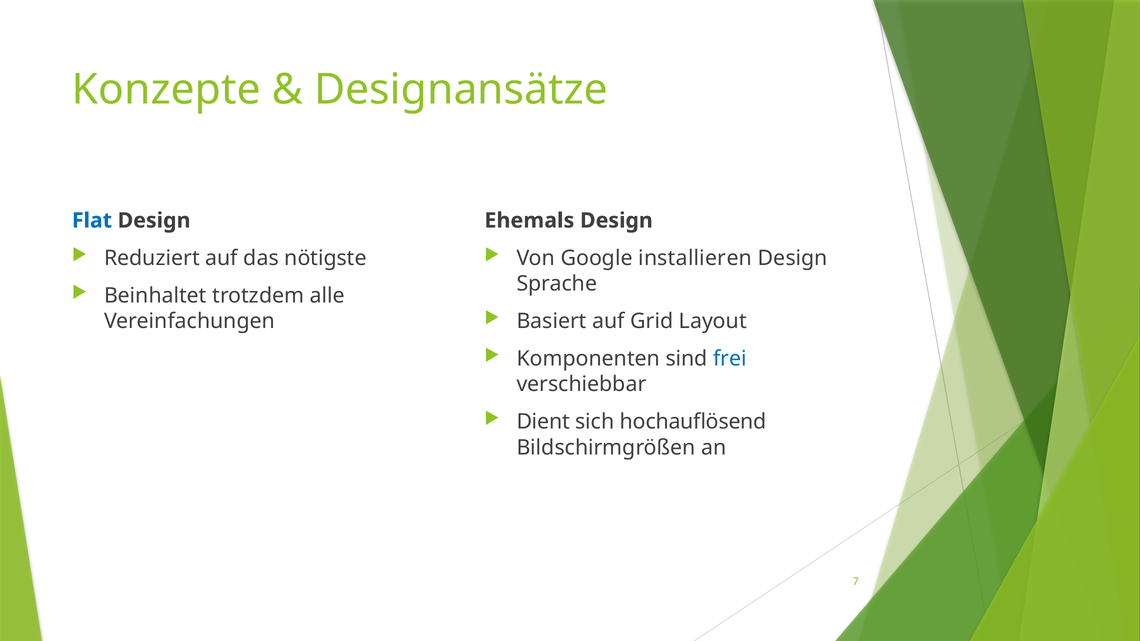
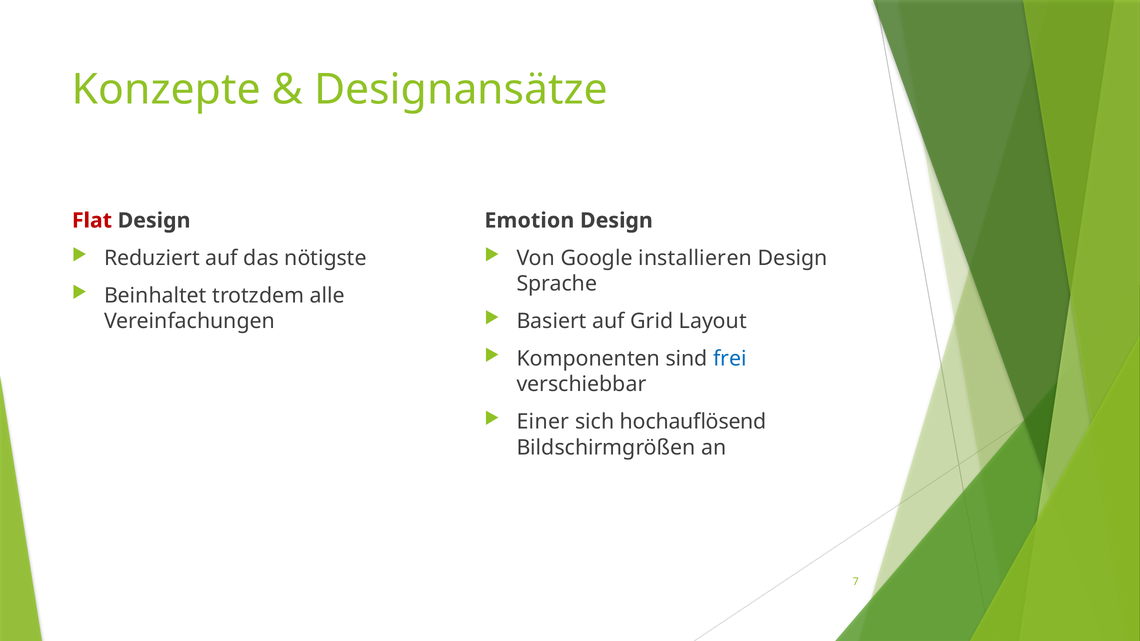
Flat colour: blue -> red (92, 221)
Ehemals: Ehemals -> Emotion (529, 221)
Dient: Dient -> Einer (543, 422)
